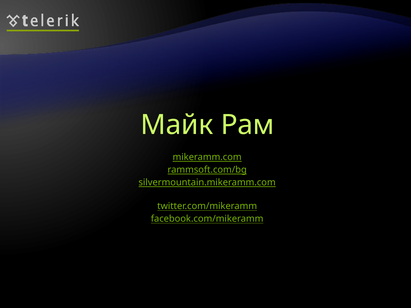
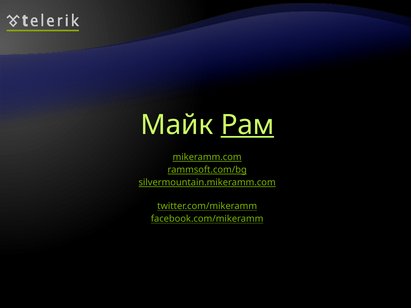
Рам underline: none -> present (247, 125)
